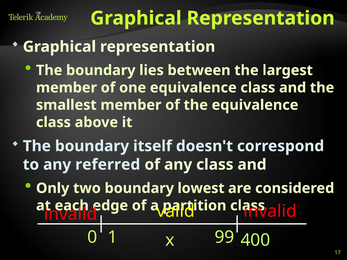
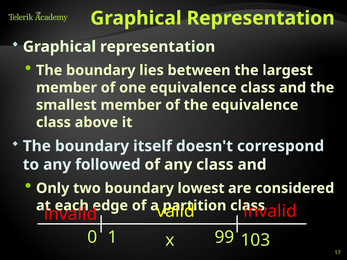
referred: referred -> followed (108, 165)
400: 400 -> 103 (255, 240)
